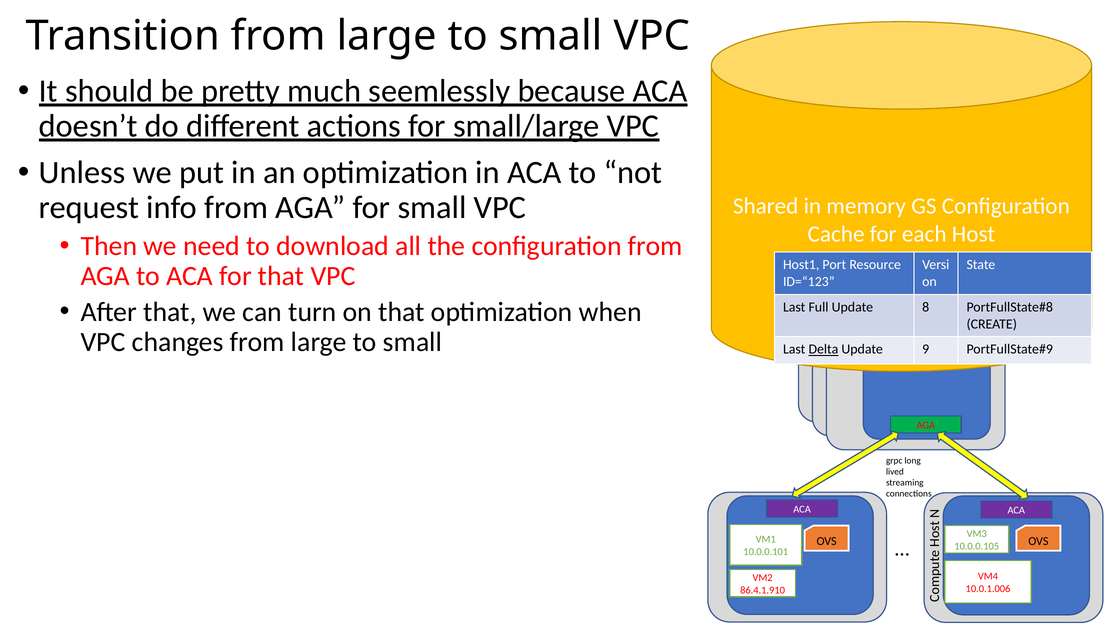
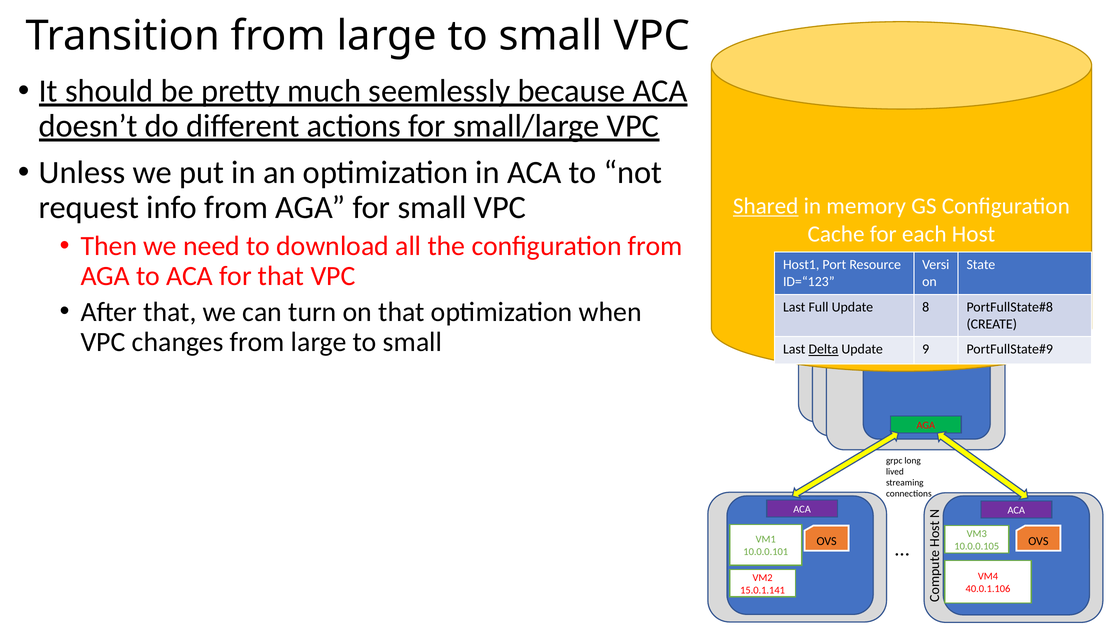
Shared underline: none -> present (766, 206)
10.0.1.006: 10.0.1.006 -> 40.0.1.106 (988, 589)
86.4.1.910: 86.4.1.910 -> 15.0.1.141 (763, 590)
